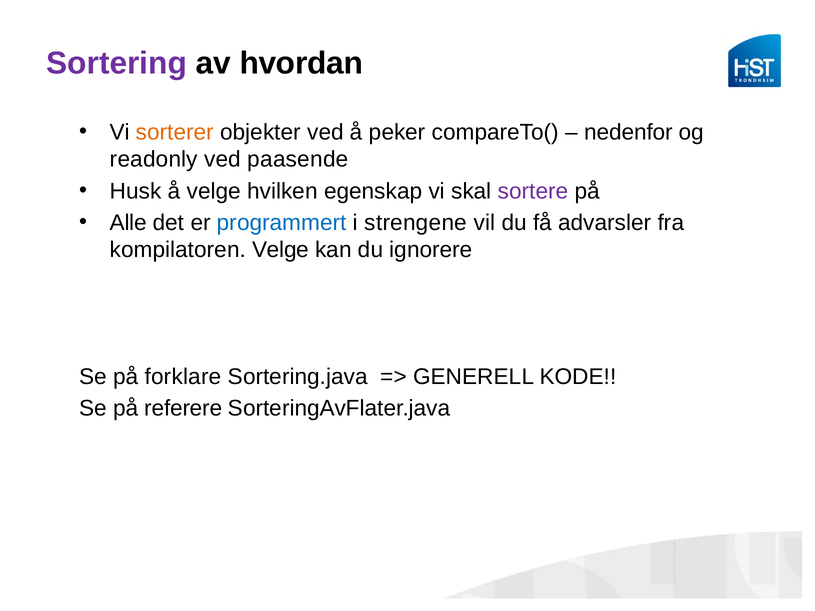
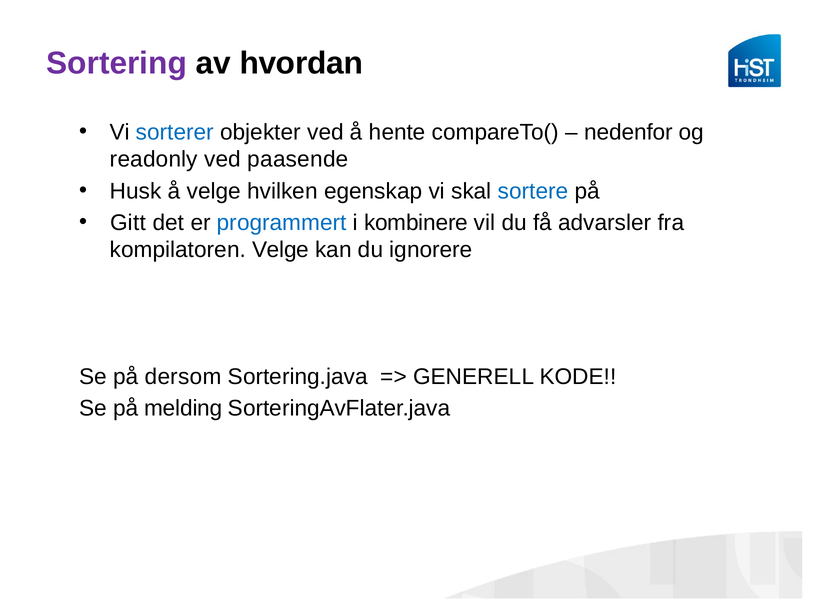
sorterer colour: orange -> blue (175, 132)
peker: peker -> hente (397, 132)
sortere colour: purple -> blue (533, 191)
Alle: Alle -> Gitt (128, 223)
strengene: strengene -> kombinere (416, 223)
forklare: forklare -> dersom (183, 377)
referere: referere -> melding (183, 409)
